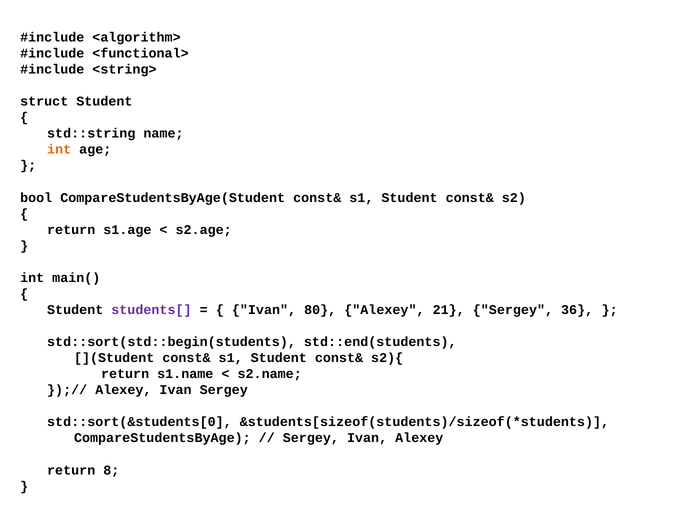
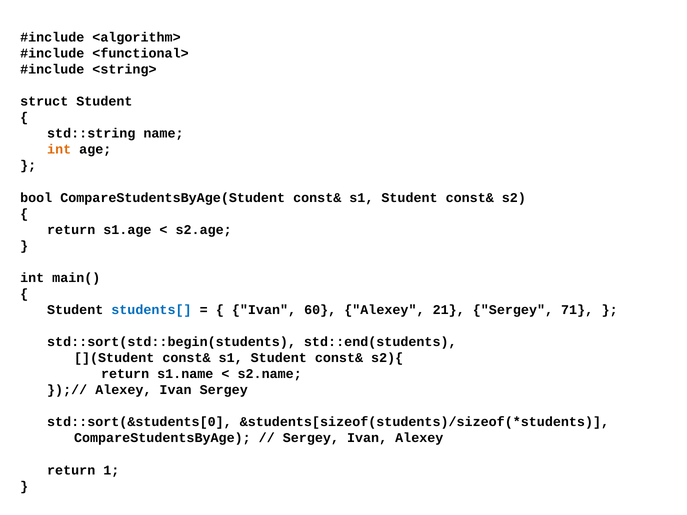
students[ colour: purple -> blue (151, 310)
80: 80 -> 60 (320, 310)
36: 36 -> 71 (577, 310)
8: 8 -> 1 (111, 470)
